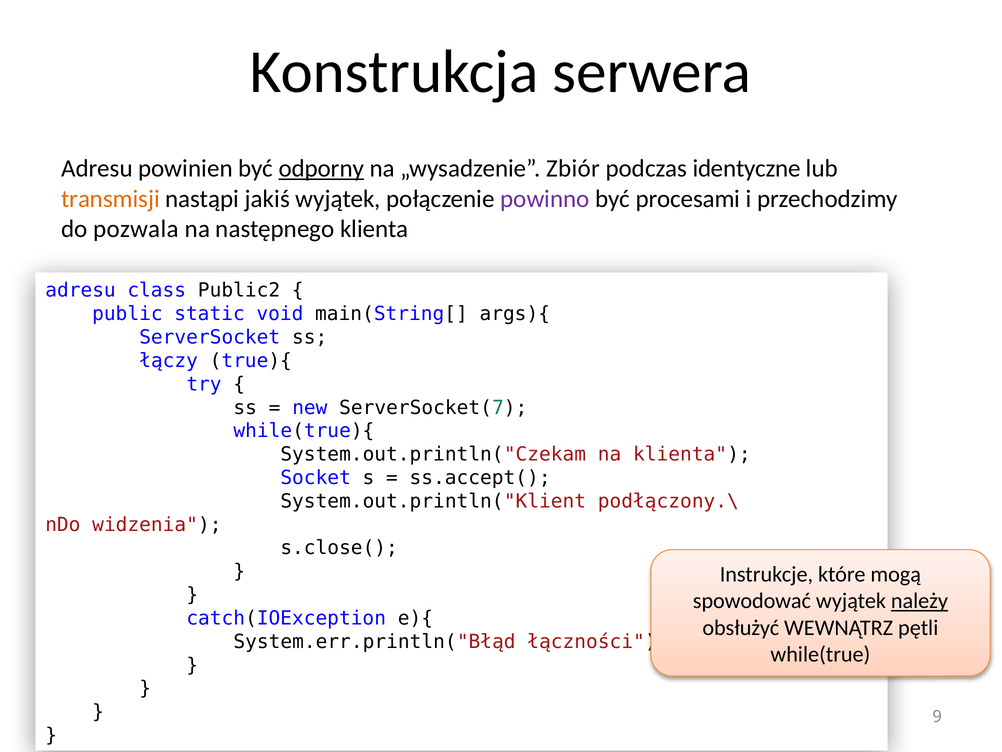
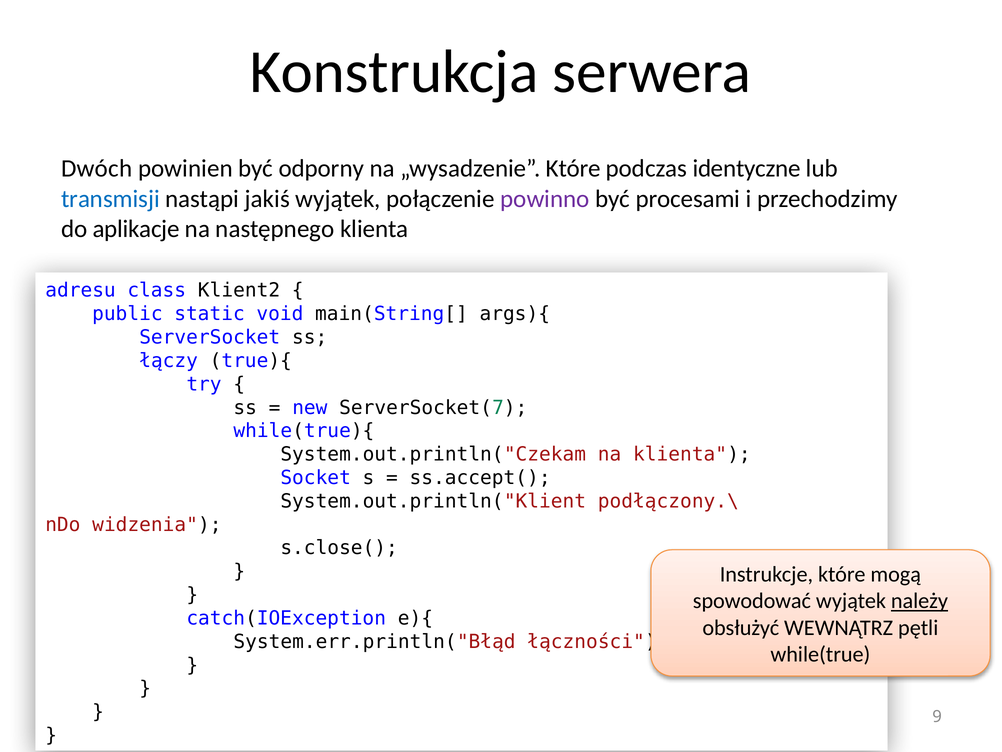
Adresu: Adresu -> Dwóch (97, 169)
odporny underline: present -> none (321, 169)
„wysadzenie Zbiór: Zbiór -> Które (573, 169)
transmisji colour: orange -> blue (110, 199)
pozwala: pozwala -> aplikacje (136, 229)
Public2: Public2 -> Klient2 (239, 290)
